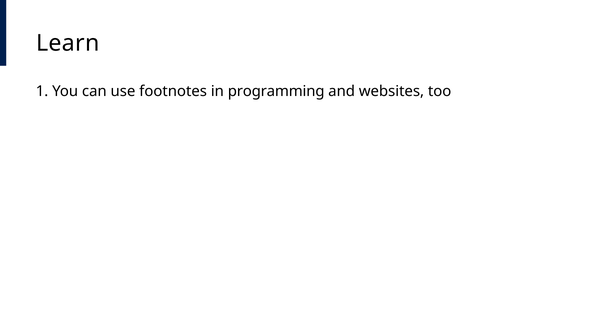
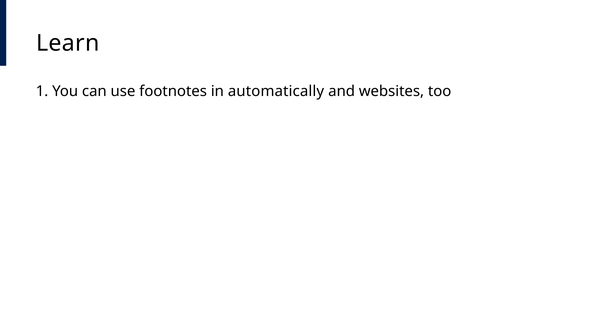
programming: programming -> automatically (276, 91)
